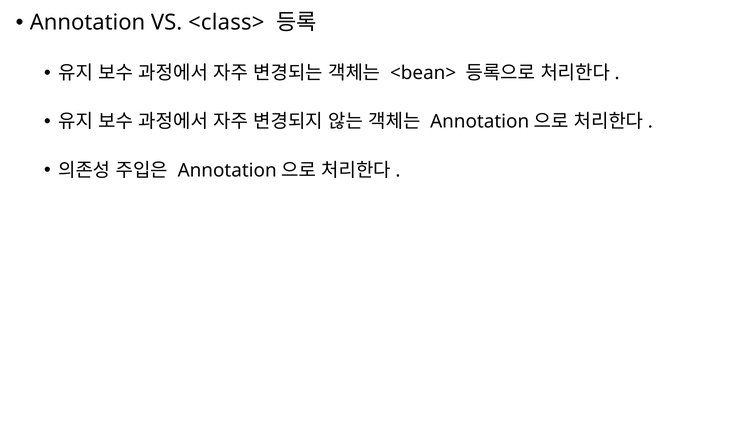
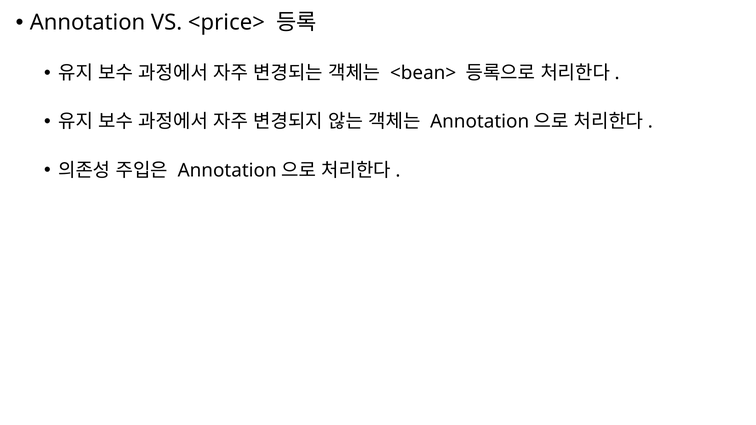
<class>: <class> -> <price> (226, 23)
